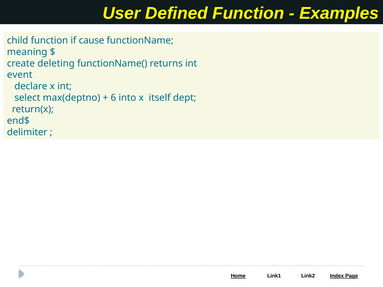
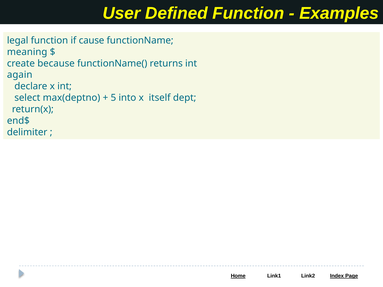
child: child -> legal (18, 40)
deleting: deleting -> because (56, 63)
event: event -> again (20, 75)
6: 6 -> 5 (113, 98)
